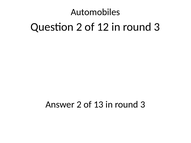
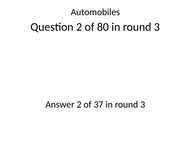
12: 12 -> 80 (103, 27)
13: 13 -> 37 (99, 105)
